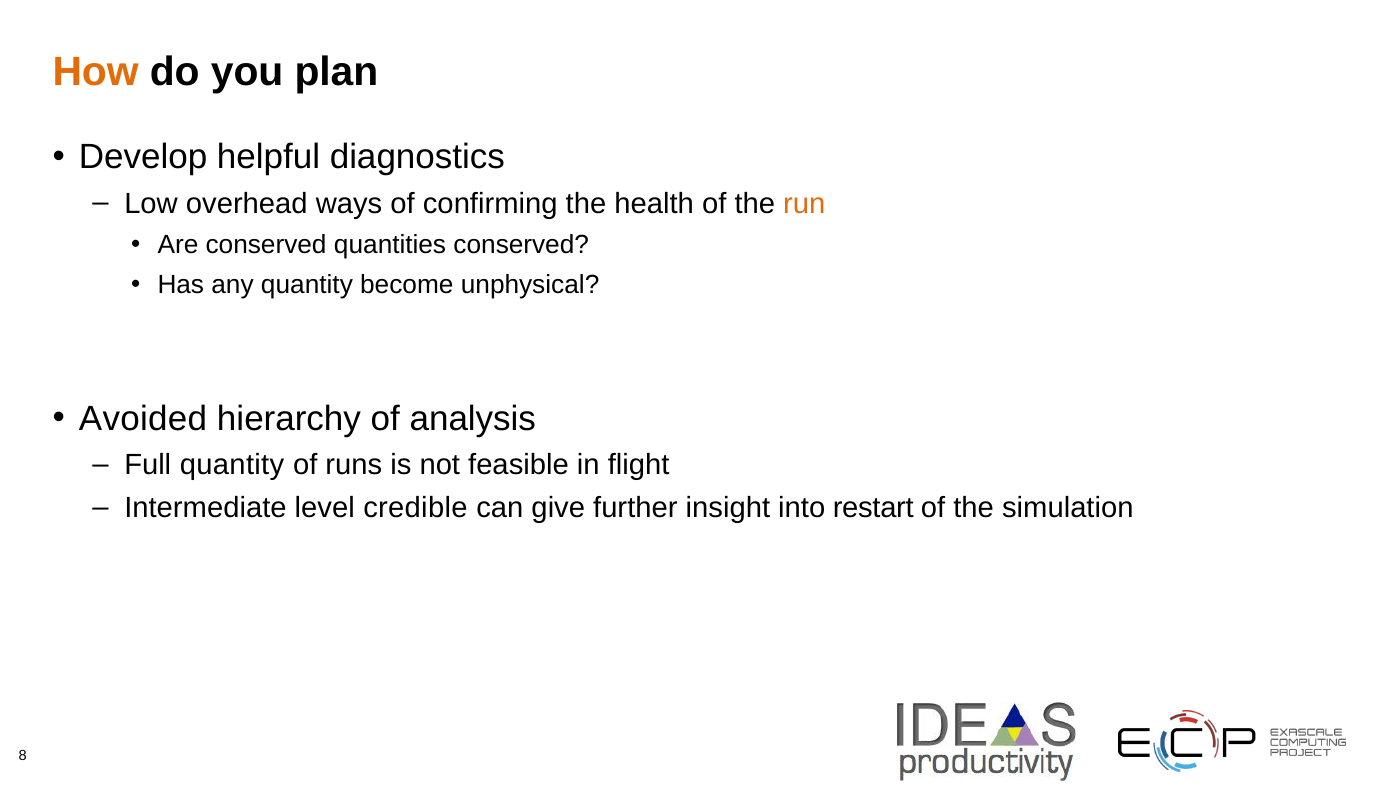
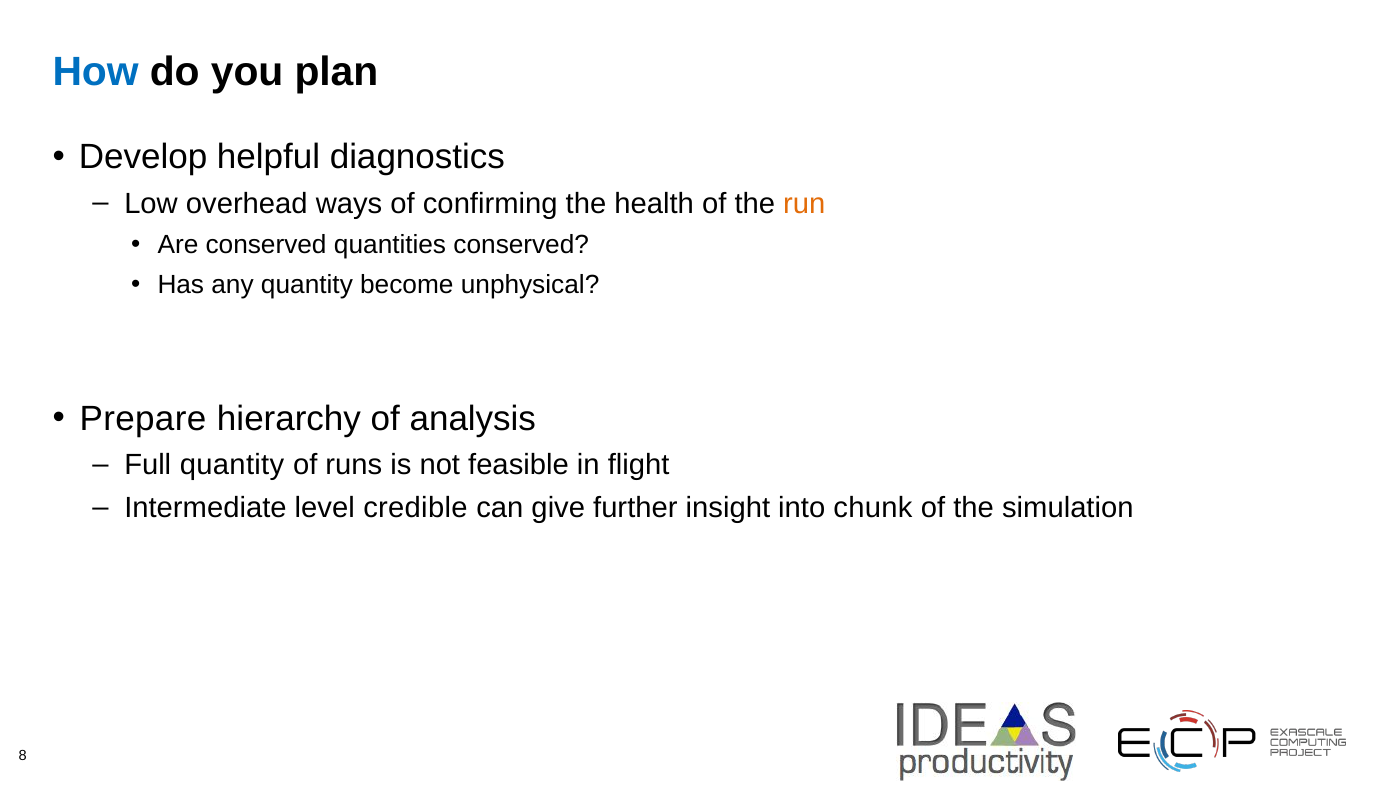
How colour: orange -> blue (96, 72)
Avoided: Avoided -> Prepare (143, 419)
restart: restart -> chunk (873, 508)
